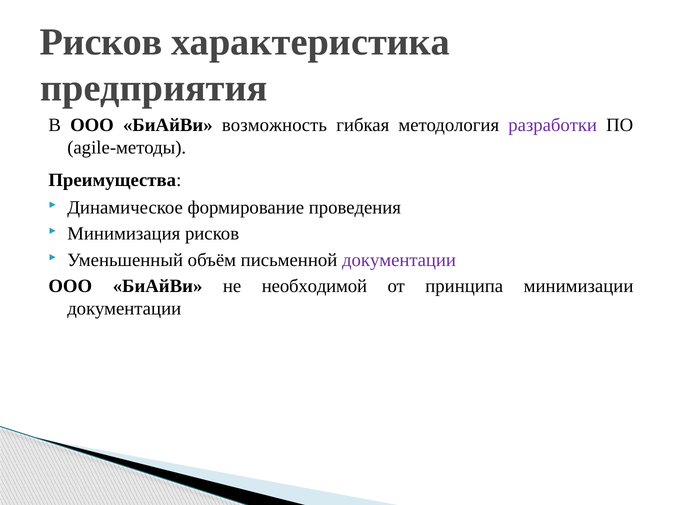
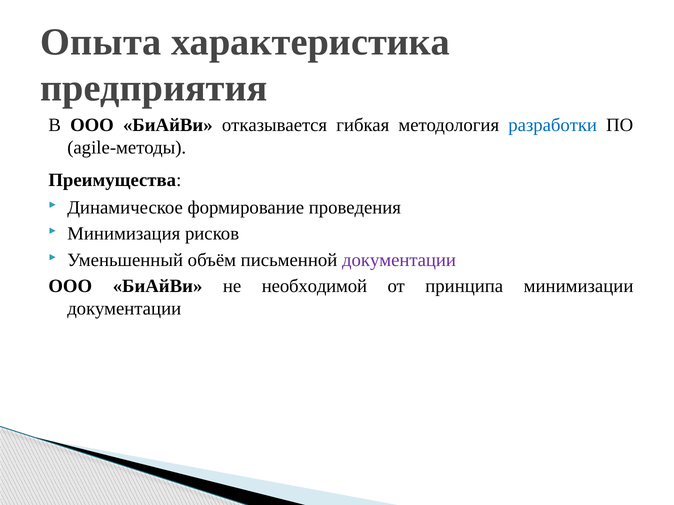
Рисков: Рисков -> Опыта (101, 42)
возможность: возможность -> отказывается (274, 125)
разработки colour: purple -> blue (553, 125)
